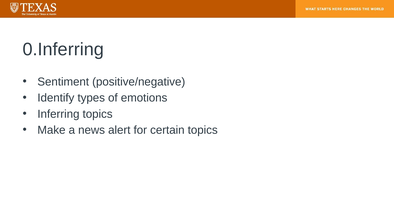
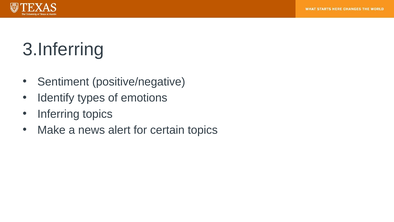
0.Inferring: 0.Inferring -> 3.Inferring (63, 49)
